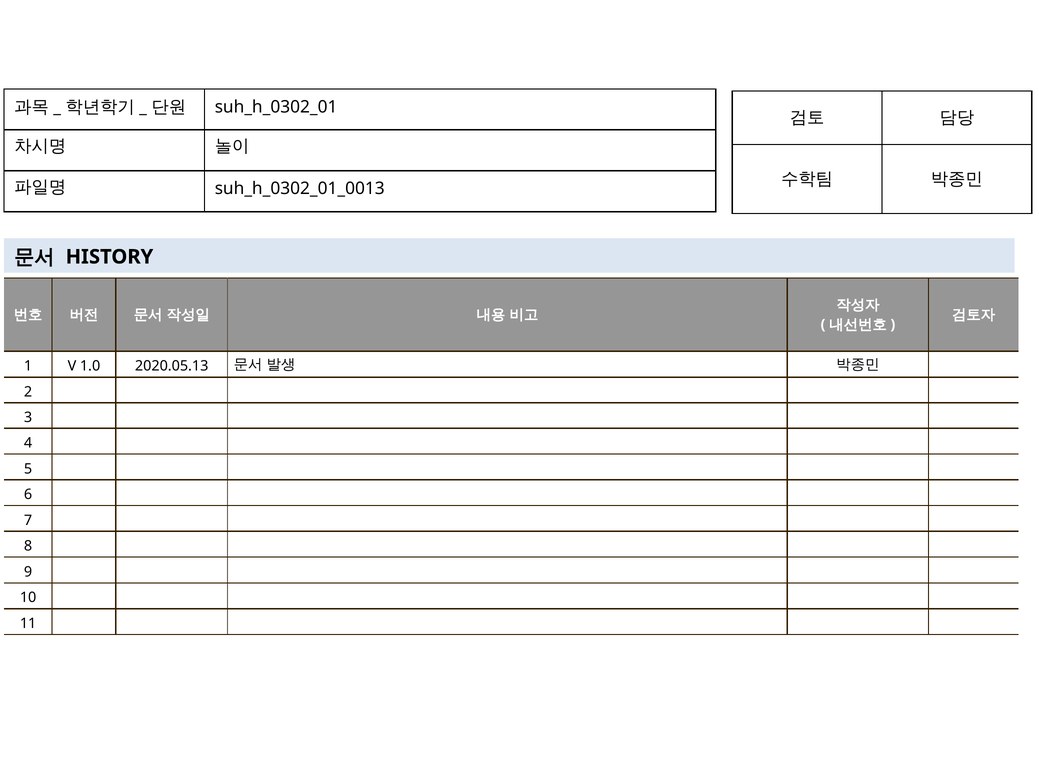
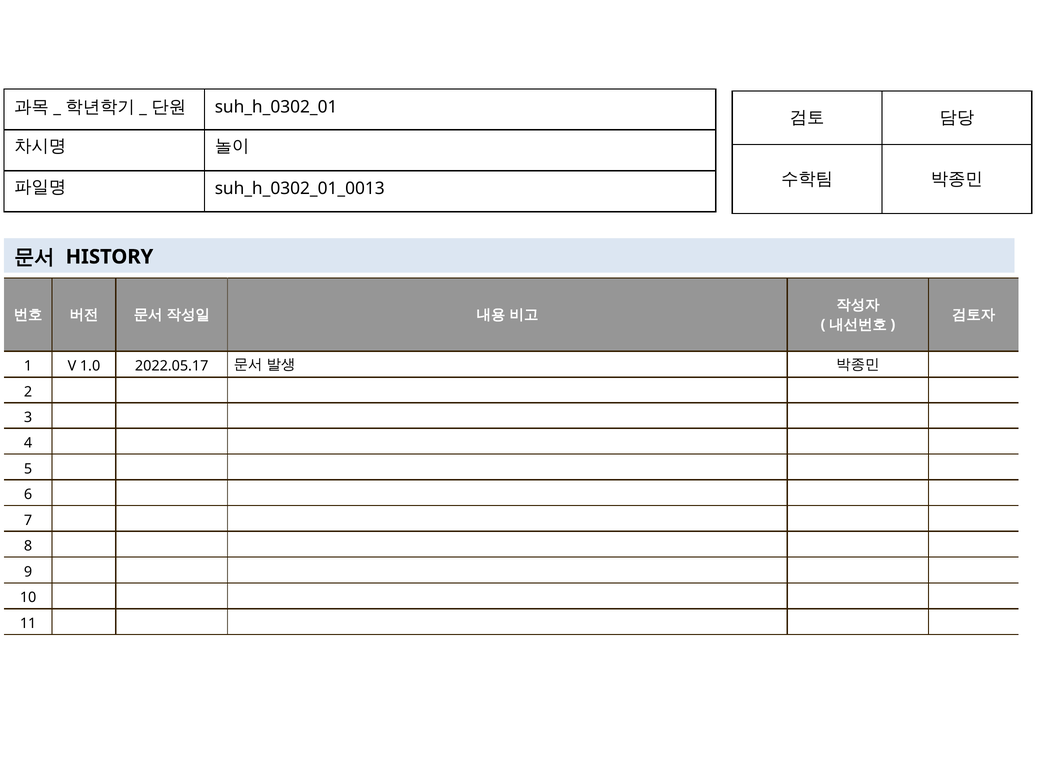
2020.05.13: 2020.05.13 -> 2022.05.17 (172, 366)
